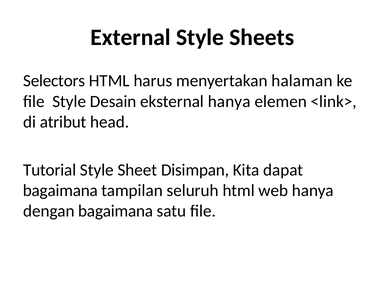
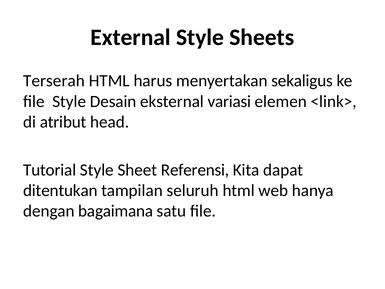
Selectors: Selectors -> Terserah (54, 81)
halaman: halaman -> sekaligus (302, 81)
eksternal hanya: hanya -> variasi (229, 101)
Disimpan: Disimpan -> Referensi (195, 170)
bagaimana: bagaimana -> ditentukan (60, 190)
